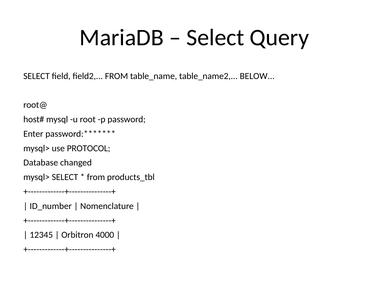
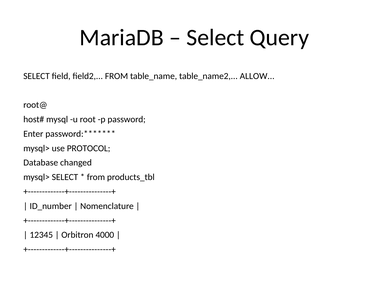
BELOW: BELOW -> ALLOW (257, 76)
